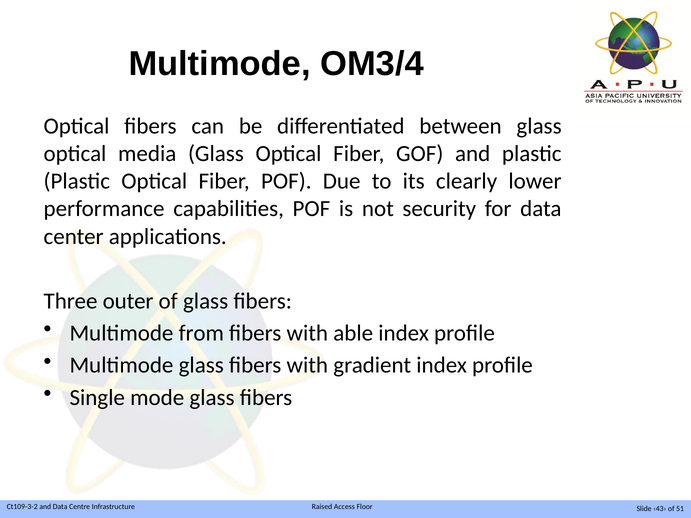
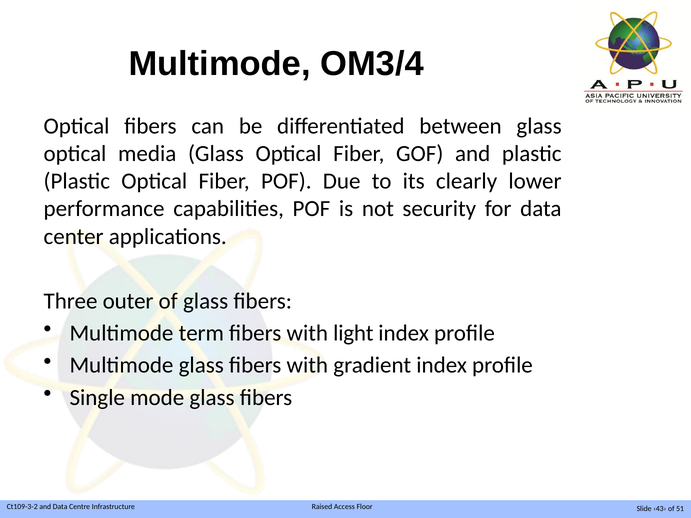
from: from -> term (201, 333)
able: able -> light (353, 333)
